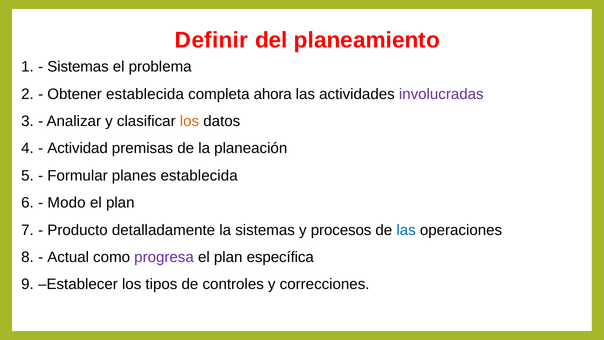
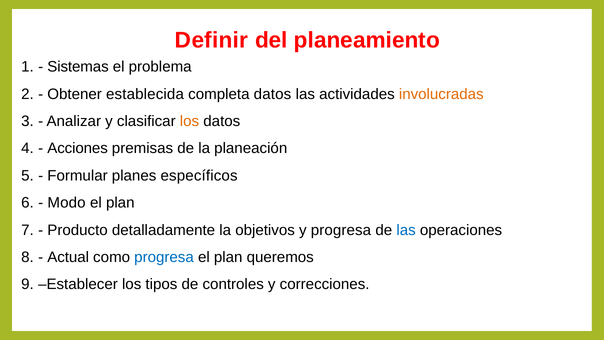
completa ahora: ahora -> datos (272, 94)
involucradas colour: purple -> orange (441, 94)
Actividad: Actividad -> Acciones (78, 148)
planes establecida: establecida -> específicos (199, 176)
la sistemas: sistemas -> objetivos (265, 230)
y procesos: procesos -> progresa (341, 230)
progresa colour: purple -> blue (164, 257)
específica: específica -> queremos (280, 257)
